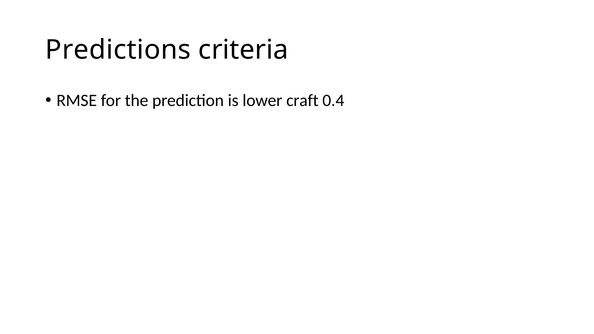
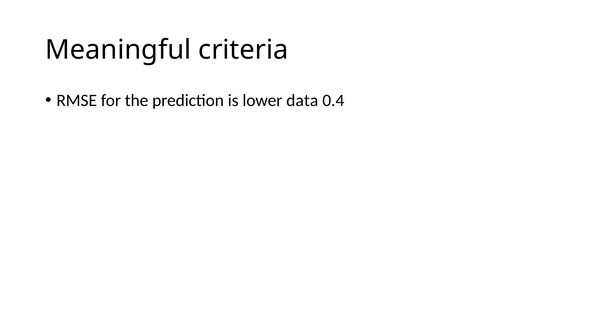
Predictions: Predictions -> Meaningful (118, 50)
craft: craft -> data (302, 100)
